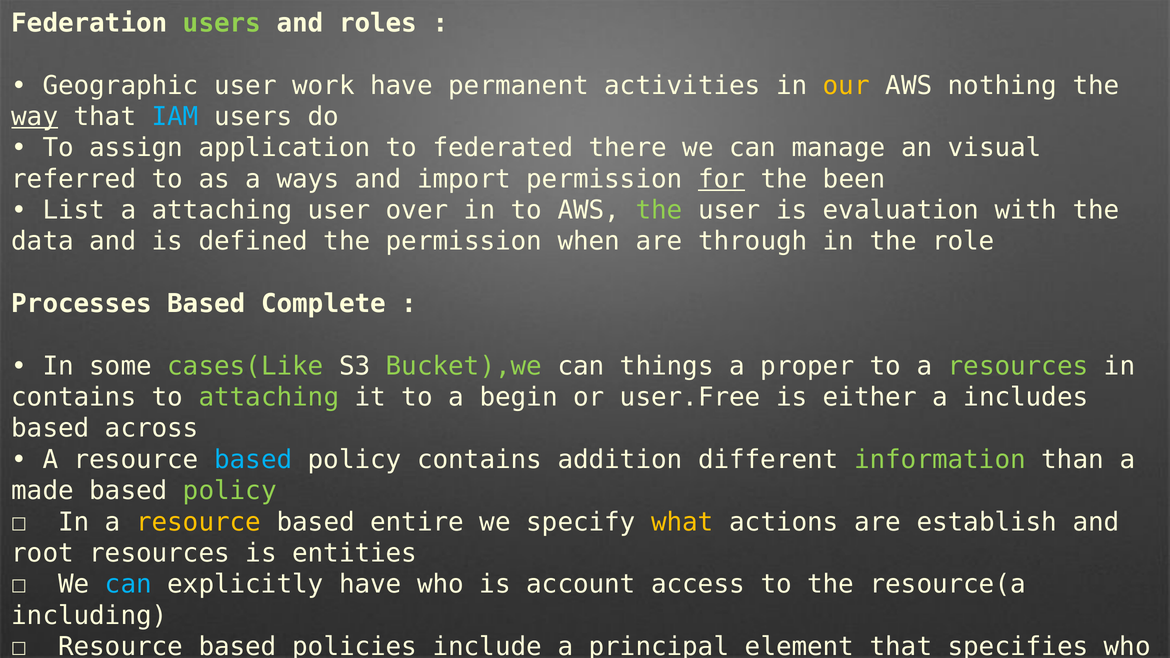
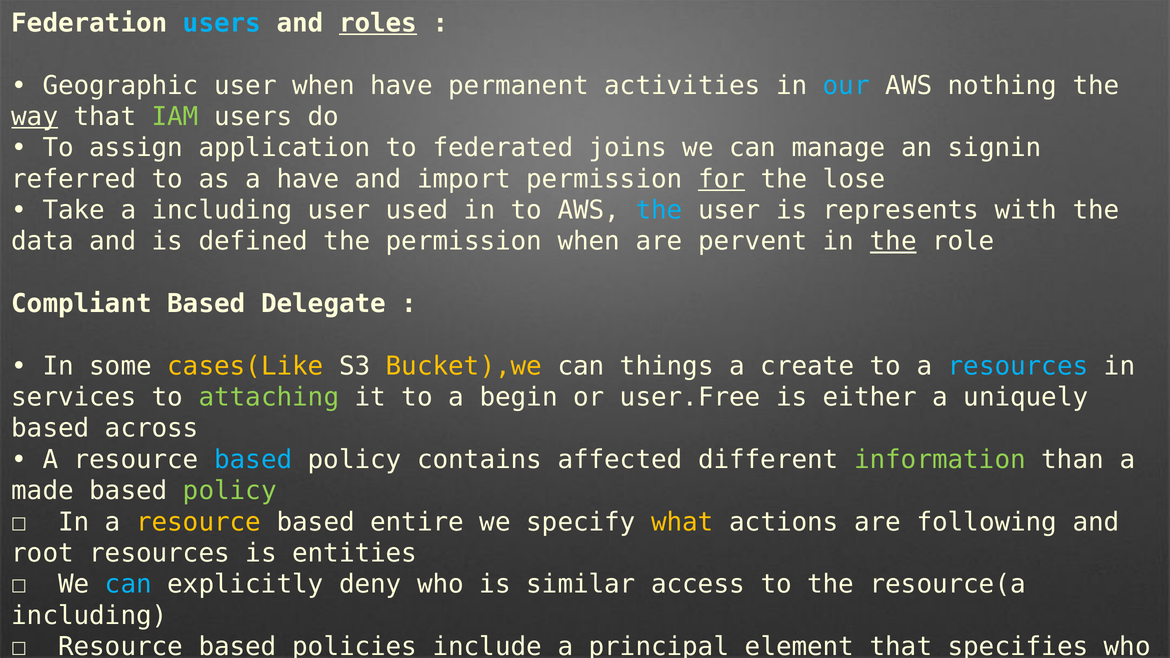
users colour: light green -> light blue (222, 23)
roles underline: none -> present (378, 23)
user work: work -> when (324, 85)
our colour: yellow -> light blue (846, 85)
IAM colour: light blue -> light green (175, 117)
there: there -> joins (628, 148)
visual: visual -> signin (995, 148)
a ways: ways -> have (308, 179)
been: been -> lose (854, 179)
List: List -> Take (74, 210)
a attaching: attaching -> including (222, 210)
over: over -> used (417, 210)
the colour: light green -> light blue (659, 210)
evaluation: evaluation -> represents (901, 210)
through: through -> pervent (753, 241)
the underline: none -> present (893, 241)
Processes: Processes -> Compliant (82, 304)
Complete: Complete -> Delegate (324, 304)
cases(Like colour: light green -> yellow (245, 366)
Bucket),we colour: light green -> yellow (464, 366)
proper: proper -> create (807, 366)
resources colour: light green -> light blue (1018, 366)
contains: contains -> services (74, 397)
includes: includes -> uniquely (1026, 397)
addition: addition -> affected (620, 460)
establish: establish -> following (987, 522)
explicitly have: have -> deny (370, 584)
account: account -> similar (581, 584)
